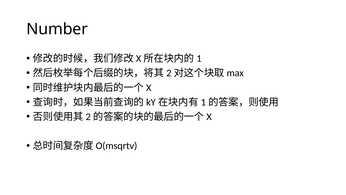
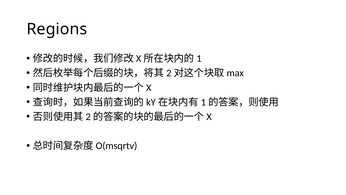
Number: Number -> Regions (57, 29)
